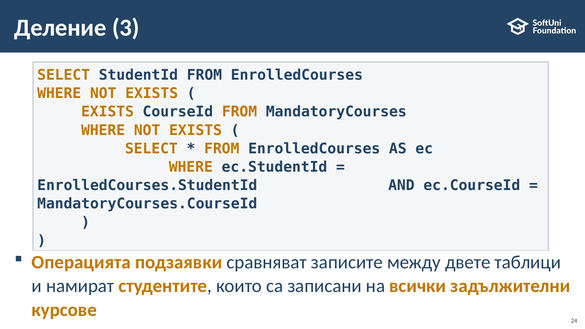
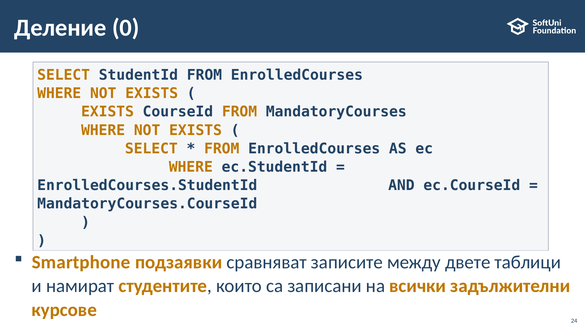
3: 3 -> 0 (126, 28)
Операцията: Операцията -> Smartphone (81, 262)
